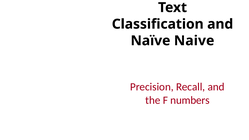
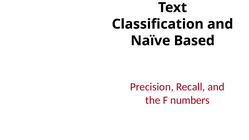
Naive: Naive -> Based (194, 41)
